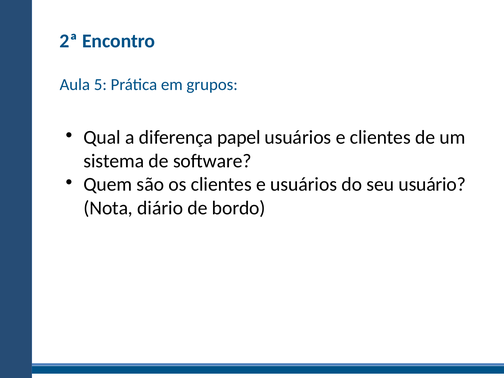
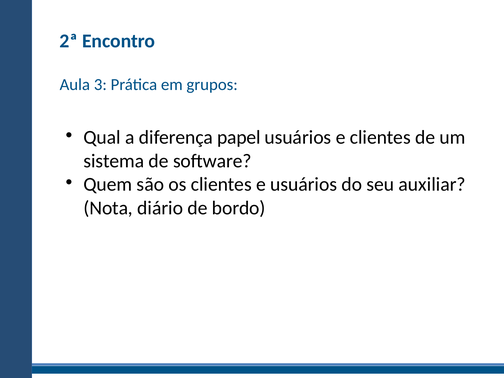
5: 5 -> 3 (100, 84)
usuário: usuário -> auxiliar (432, 184)
